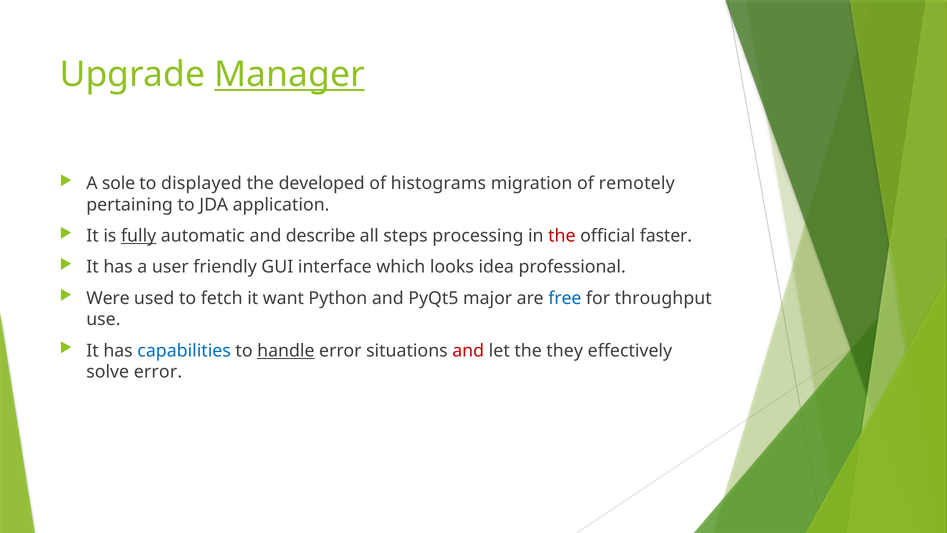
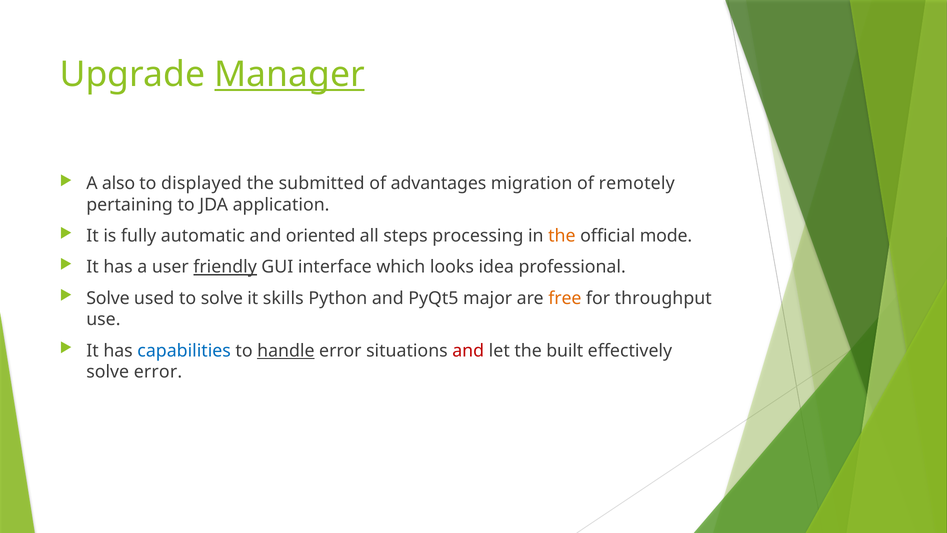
sole: sole -> also (119, 183)
developed: developed -> submitted (322, 183)
histograms: histograms -> advantages (439, 183)
fully underline: present -> none (139, 236)
describe: describe -> oriented (321, 236)
the colour: red -> orange (562, 236)
faster: faster -> mode (666, 236)
friendly underline: none -> present (225, 267)
Were: Were -> Solve (108, 298)
to fetch: fetch -> solve (222, 298)
want: want -> skills (283, 298)
free colour: blue -> orange (565, 298)
they: they -> built (565, 351)
